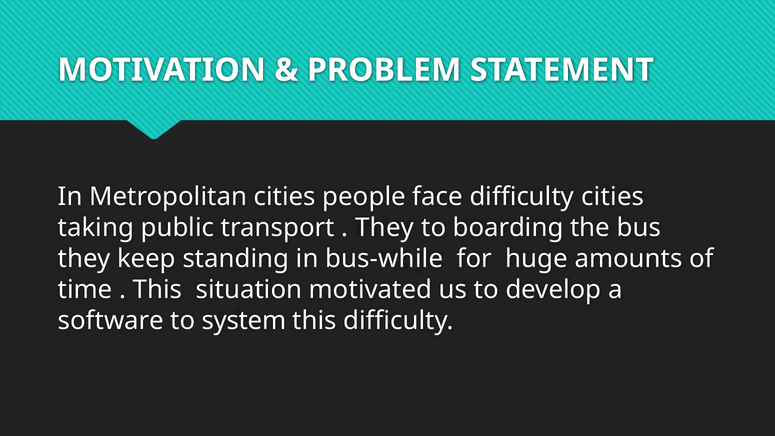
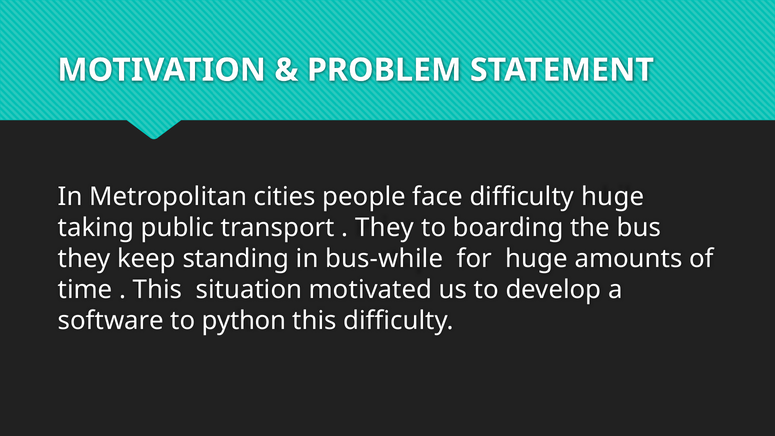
difficulty cities: cities -> huge (613, 197)
system: system -> python (244, 321)
